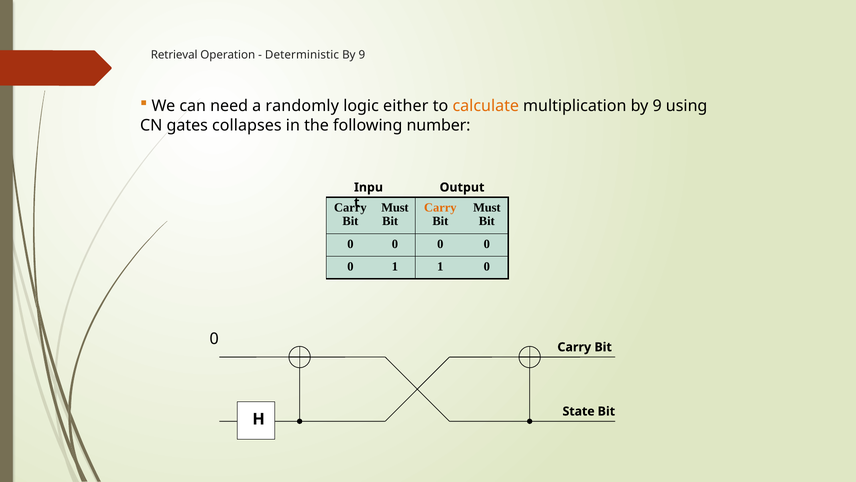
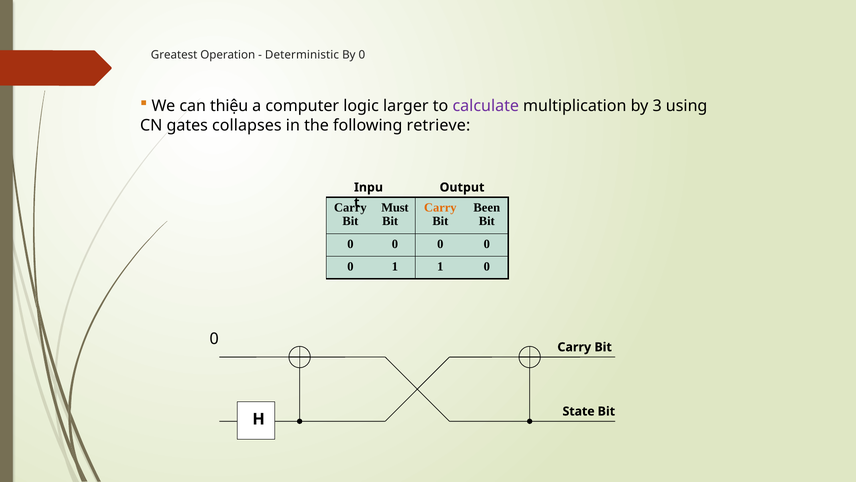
Retrieval: Retrieval -> Greatest (174, 55)
9: 9 -> 0 (362, 55)
need: need -> thiệu (229, 106)
randomly: randomly -> computer (302, 106)
either: either -> larger (406, 106)
calculate colour: orange -> purple (486, 106)
multiplication by 9: 9 -> 3 (657, 106)
number: number -> retrieve (438, 125)
Must: Must -> Been (487, 207)
